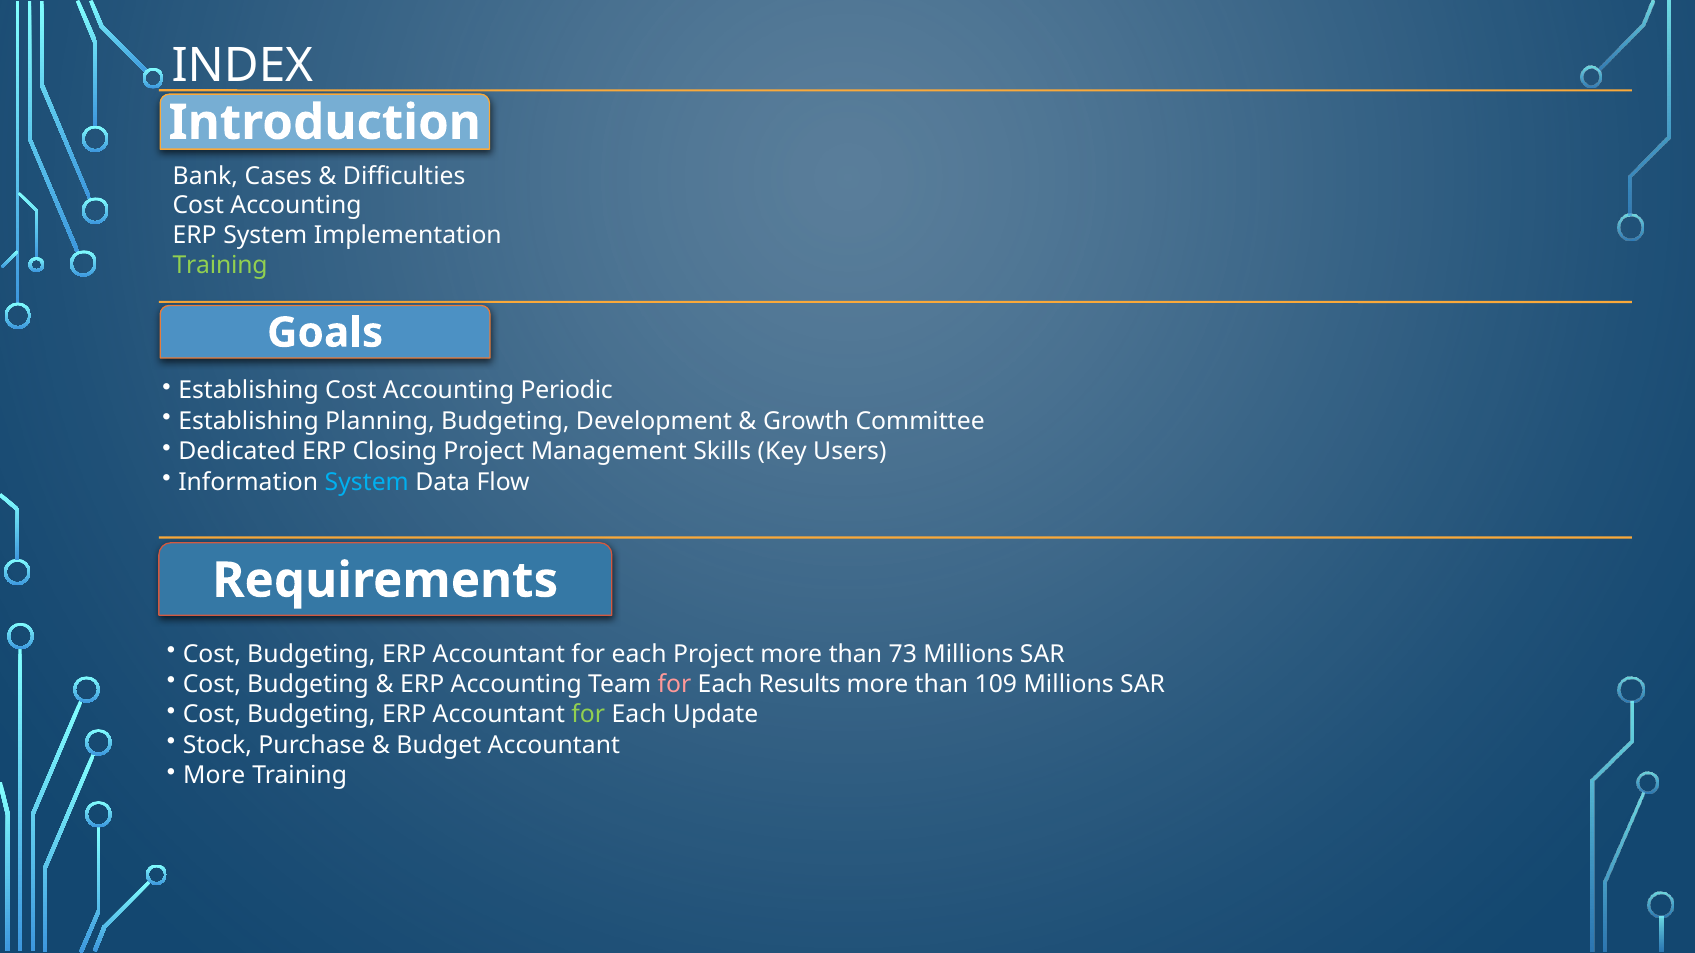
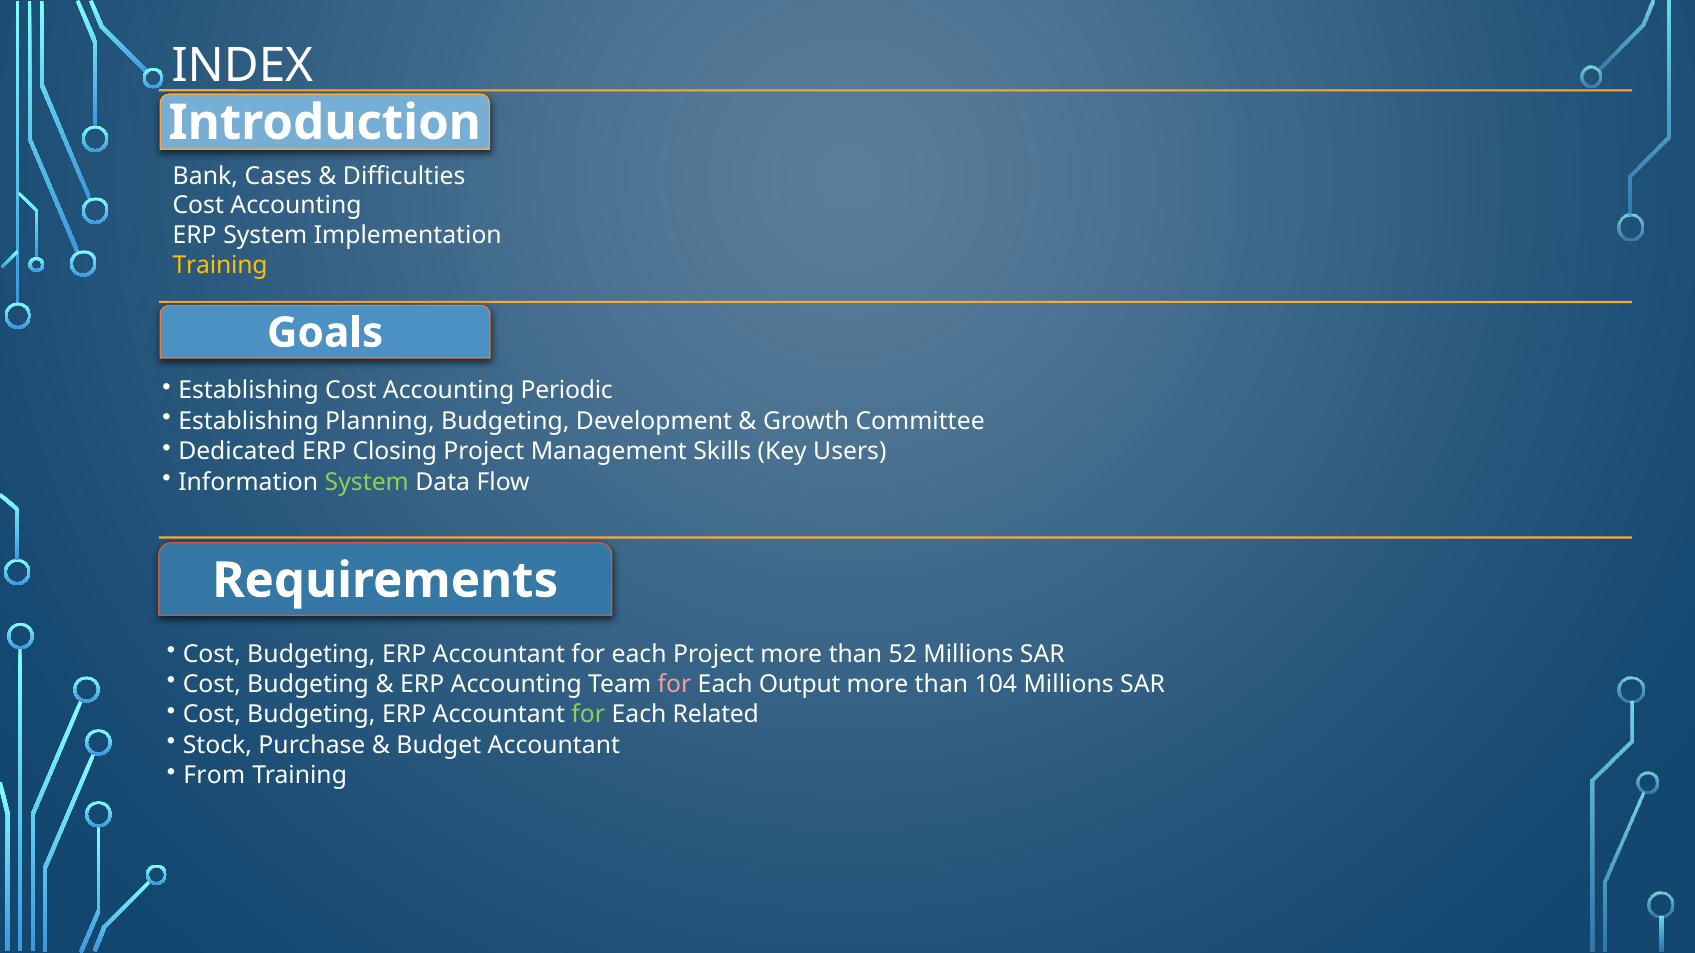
Training colour: light green -> yellow (220, 265)
System colour: light blue -> light green (367, 482)
73: 73 -> 52 (903, 654)
Results: Results -> Output (800, 685)
109: 109 -> 104 (996, 685)
Update: Update -> Related (716, 715)
More: More -> From (214, 776)
